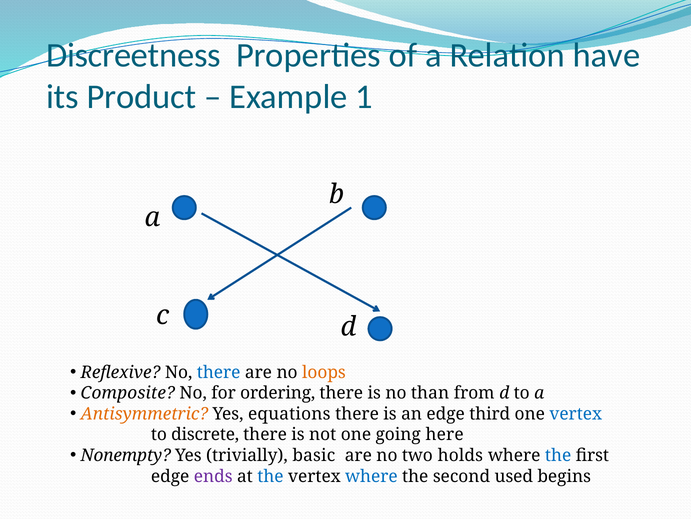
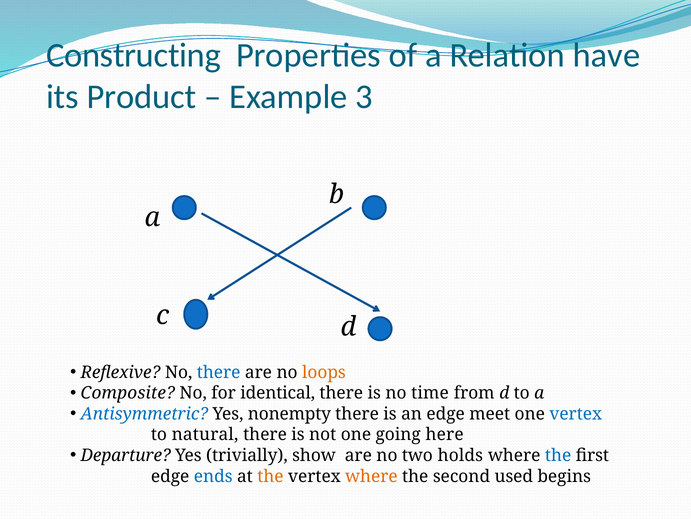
Discreetness: Discreetness -> Constructing (133, 55)
1: 1 -> 3 (364, 97)
ordering: ordering -> identical (278, 393)
than: than -> time (430, 393)
Antisymmetric colour: orange -> blue (144, 413)
equations: equations -> nonempty (289, 413)
third: third -> meet (490, 413)
discrete: discrete -> natural (205, 434)
Nonempty: Nonempty -> Departure (126, 455)
basic: basic -> show (314, 455)
ends colour: purple -> blue (213, 476)
the colour: blue -> orange (270, 476)
where colour: blue -> orange (371, 476)
